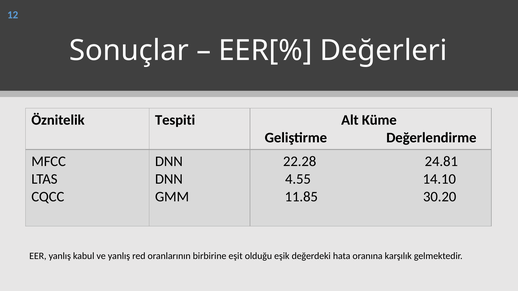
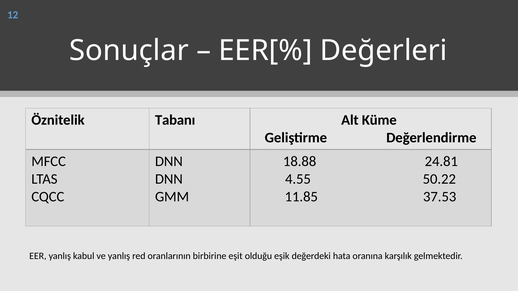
Tespiti: Tespiti -> Tabanı (175, 120)
22.28: 22.28 -> 18.88 (300, 162)
14.10: 14.10 -> 50.22 (439, 179)
30.20: 30.20 -> 37.53 (440, 197)
